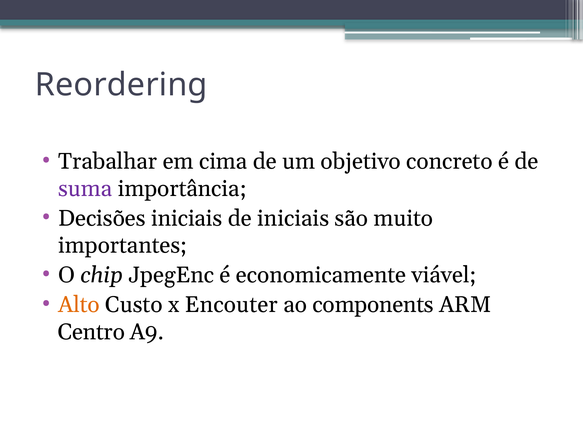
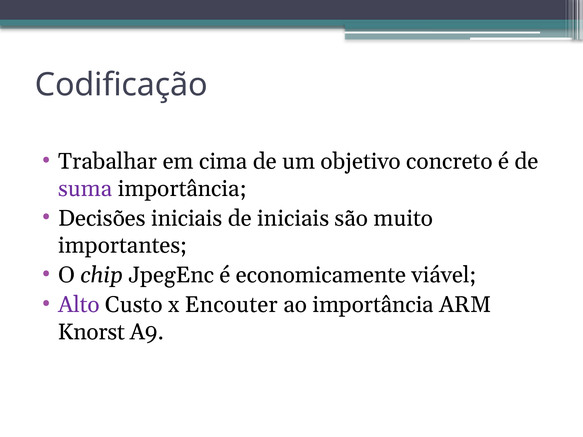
Reordering: Reordering -> Codificação (121, 85)
Alto colour: orange -> purple (79, 305)
ao components: components -> importância (373, 305)
Centro: Centro -> Knorst (91, 332)
